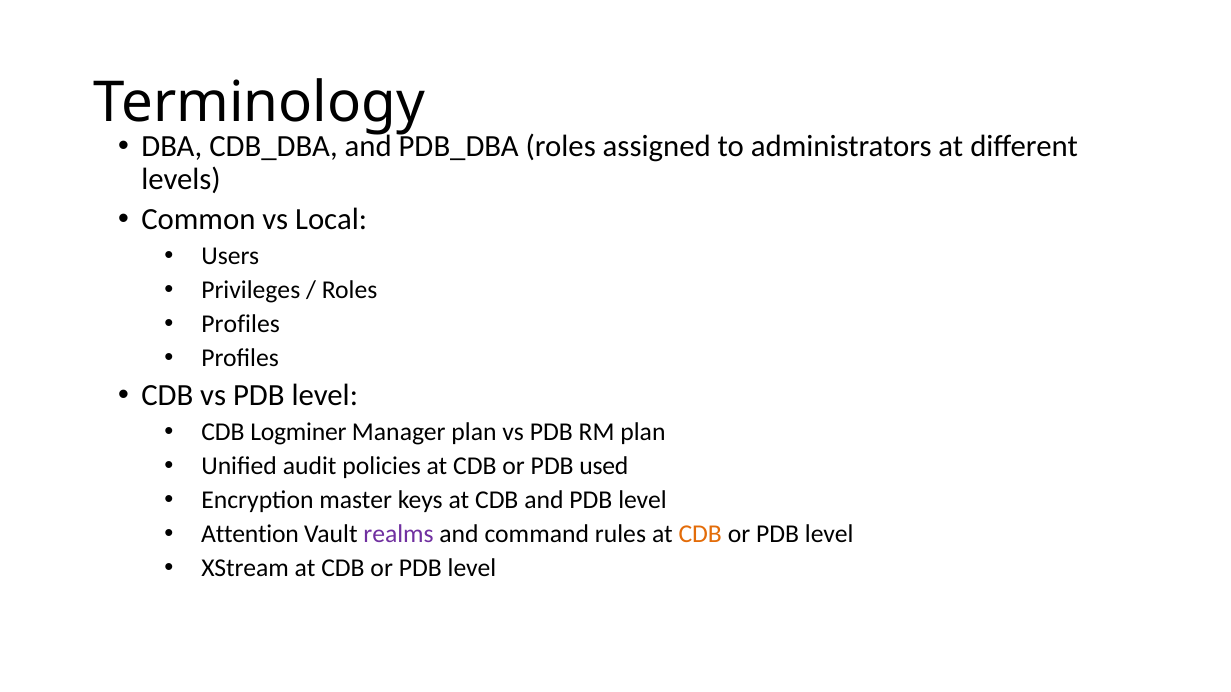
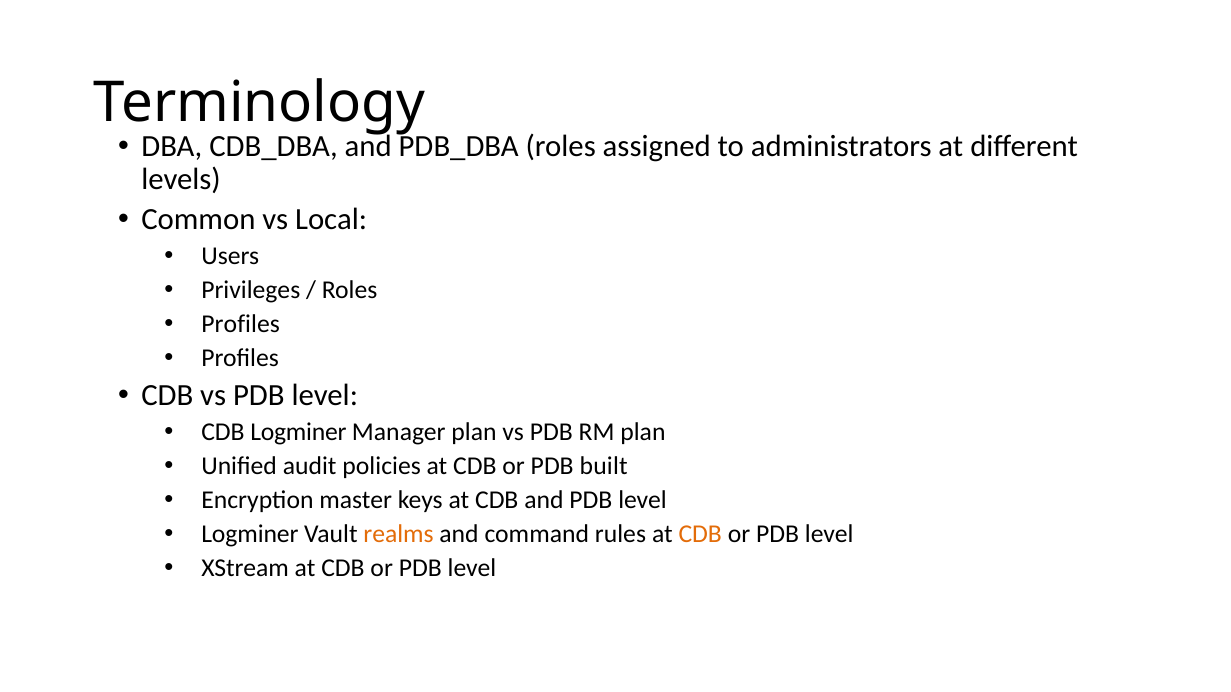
used: used -> built (604, 467)
Attention: Attention -> Logminer (250, 535)
realms colour: purple -> orange (399, 535)
